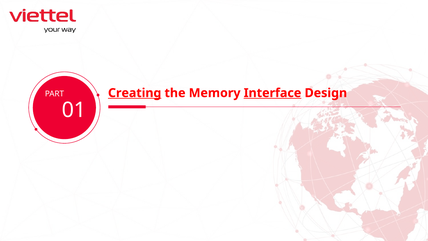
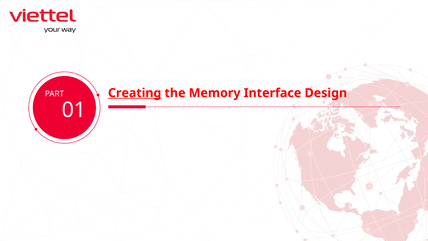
Interface underline: present -> none (272, 93)
